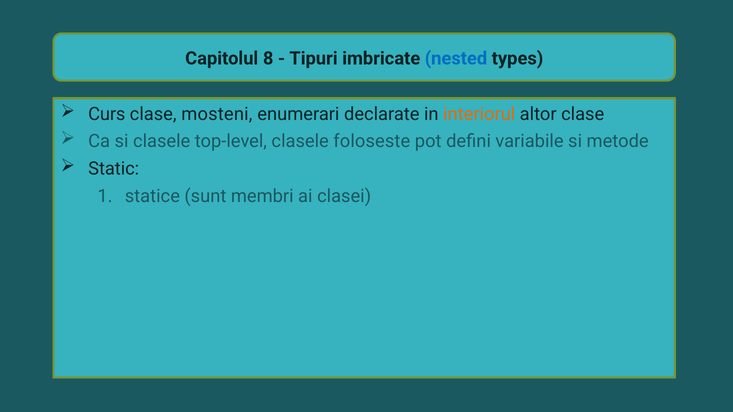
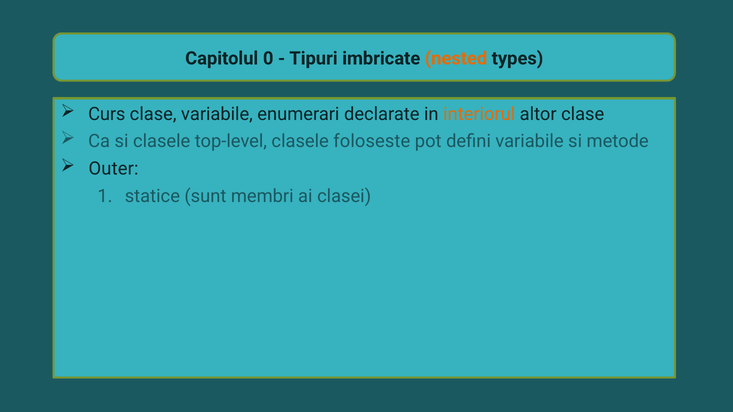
8: 8 -> 0 (268, 58)
nested colour: blue -> orange (456, 58)
clase mosteni: mosteni -> variabile (217, 114)
Static: Static -> Outer (114, 169)
